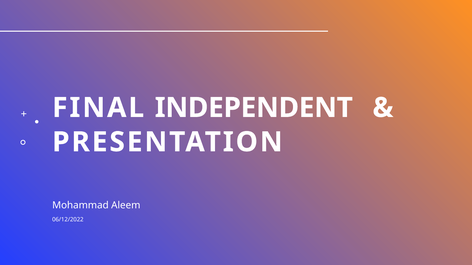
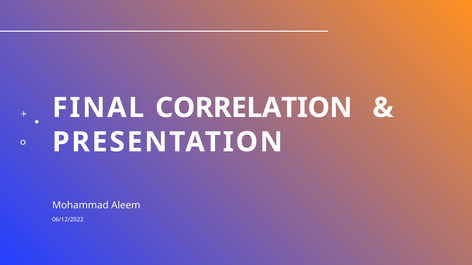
INDEPENDENT: INDEPENDENT -> CORRELATION (254, 108)
